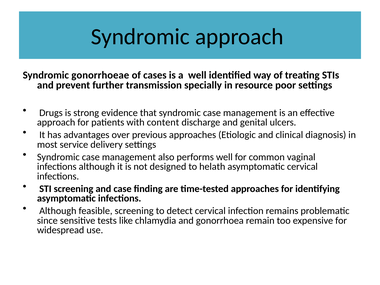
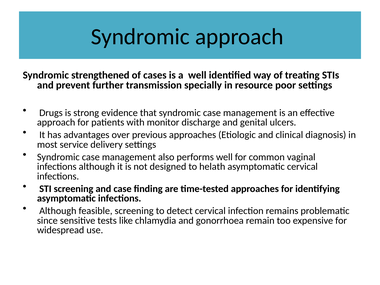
gonorrhoeae: gonorrhoeae -> strengthened (100, 75)
content: content -> monitor (163, 122)
